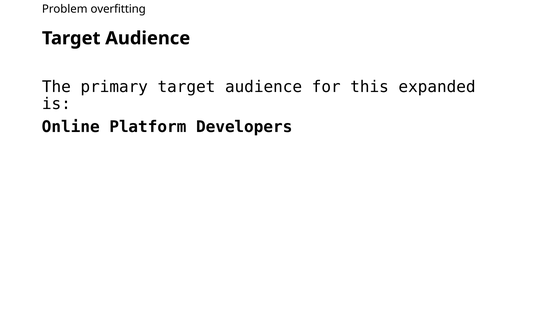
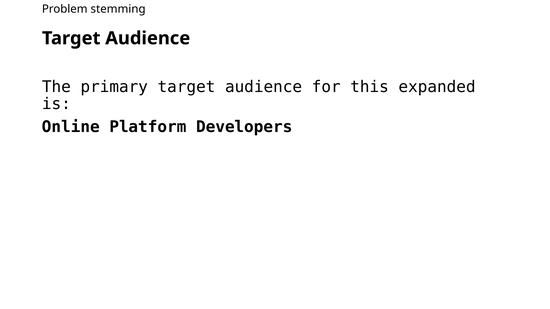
overfitting: overfitting -> stemming (118, 9)
